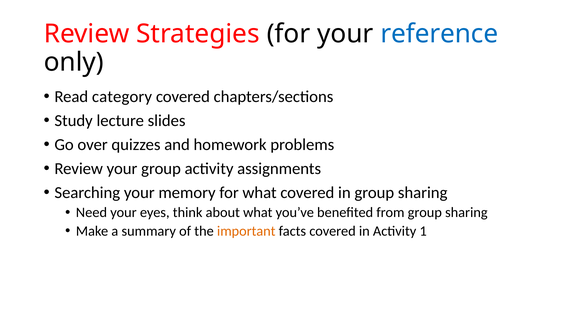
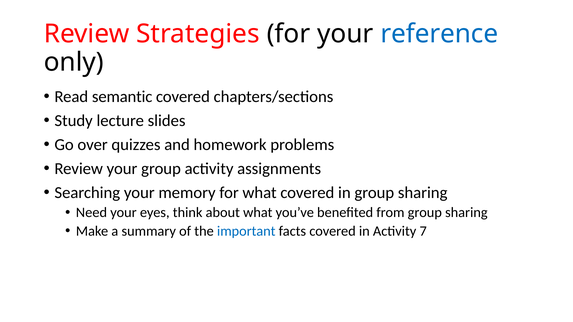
category: category -> semantic (122, 97)
important colour: orange -> blue (246, 231)
1: 1 -> 7 (423, 231)
